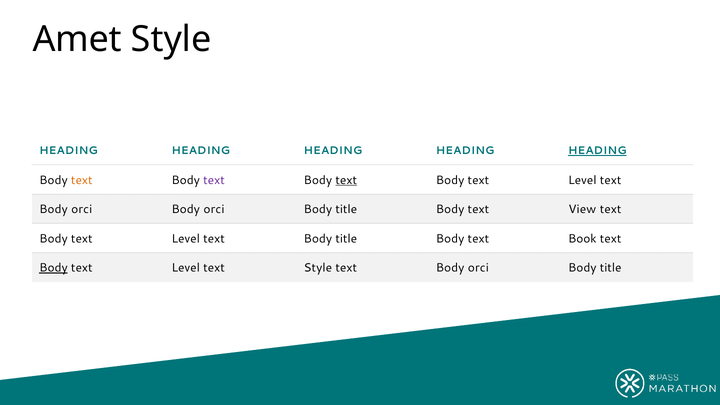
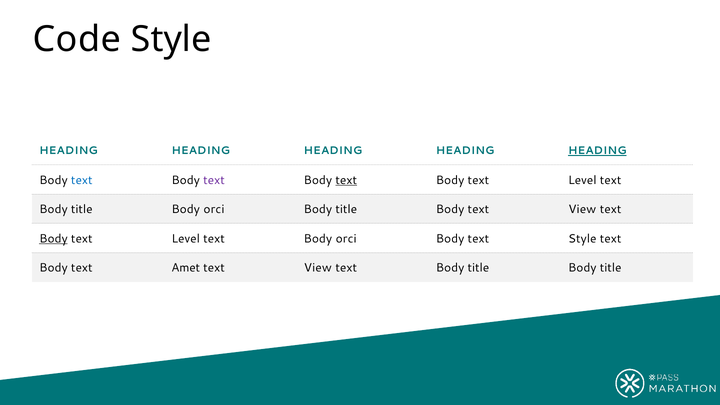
Amet: Amet -> Code (77, 39)
text colour: orange -> blue (82, 180)
orci: orci -> title (82, 209)
Body underline: none -> present (53, 239)
text Body title: title -> orci (346, 239)
text Book: Book -> Style (582, 239)
Body underline: present -> none (53, 268)
Level: Level -> Amet (186, 268)
Style: Style -> View (318, 268)
orci: orci -> title (478, 268)
